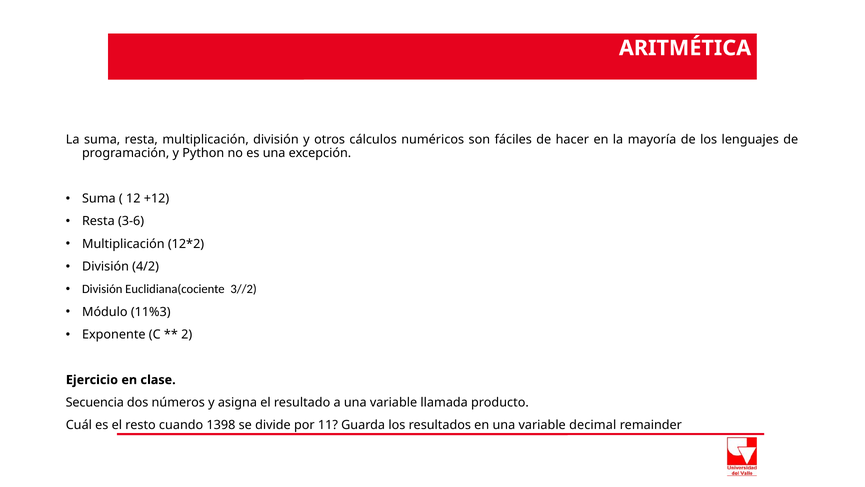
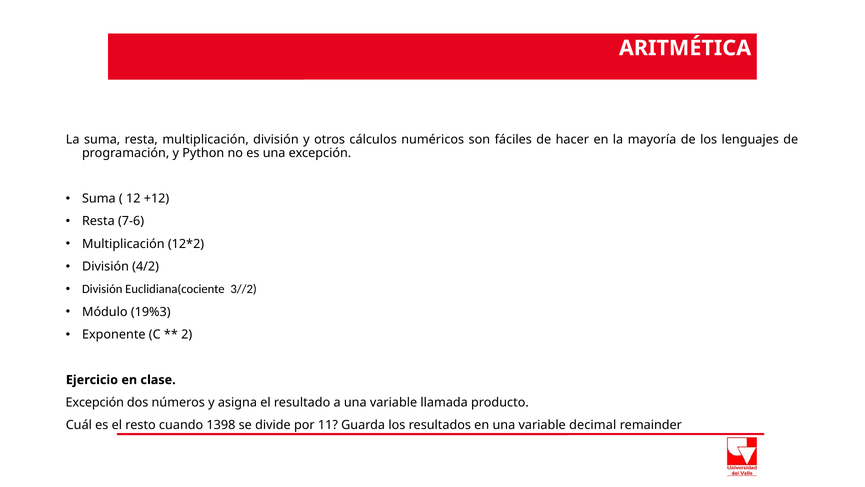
3-6: 3-6 -> 7-6 (131, 221)
11%3: 11%3 -> 19%3 (151, 312)
Secuencia: Secuencia -> Excepción (95, 402)
